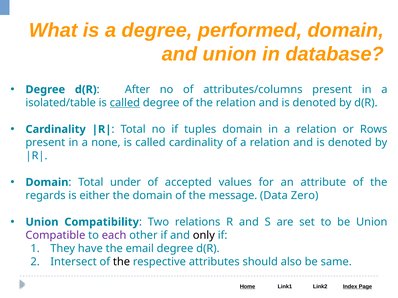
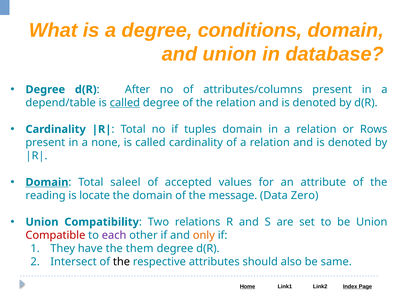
performed: performed -> conditions (250, 30)
isolated/table: isolated/table -> depend/table (61, 103)
Domain underline: none -> present (47, 183)
under: under -> saleel (125, 183)
regards: regards -> reading (46, 196)
either: either -> locate (95, 196)
Compatible colour: purple -> red (55, 236)
only colour: black -> orange (204, 236)
email: email -> them (140, 249)
